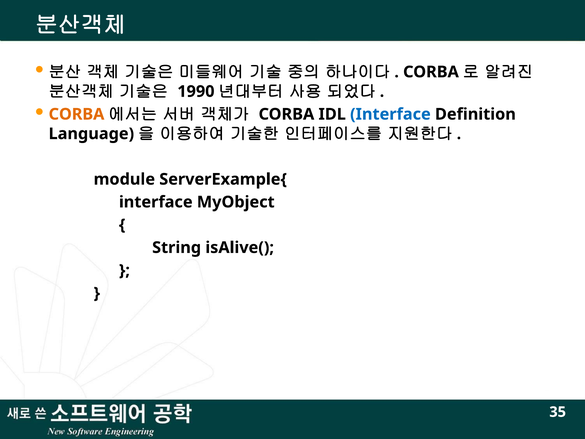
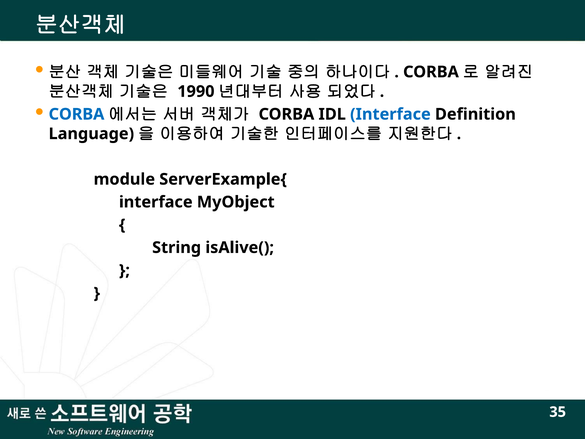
CORBA colour: orange -> blue (76, 114)
